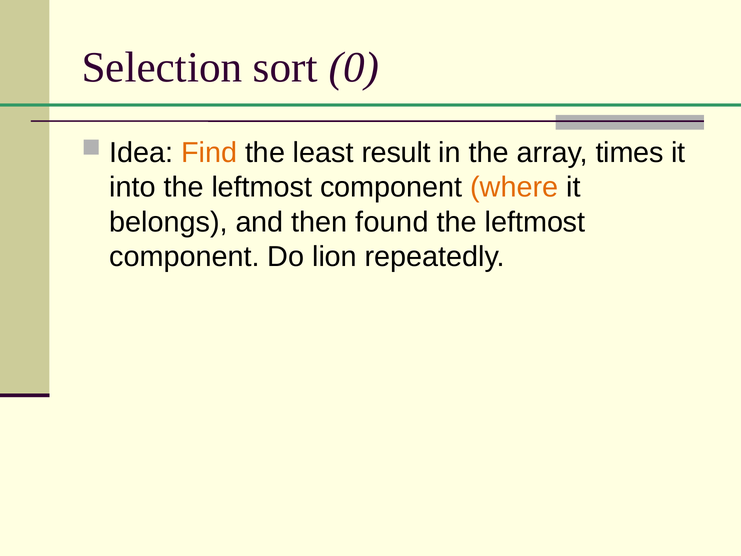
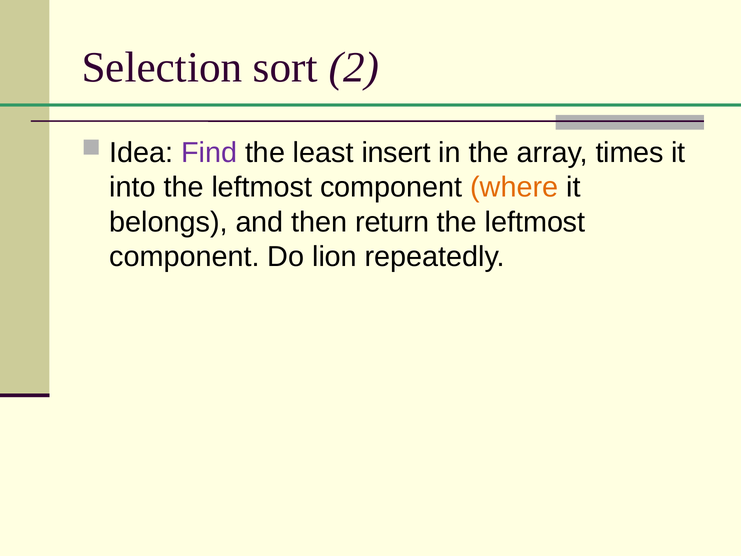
0: 0 -> 2 (354, 67)
Find colour: orange -> purple (209, 153)
result: result -> insert (396, 153)
found: found -> return (392, 222)
